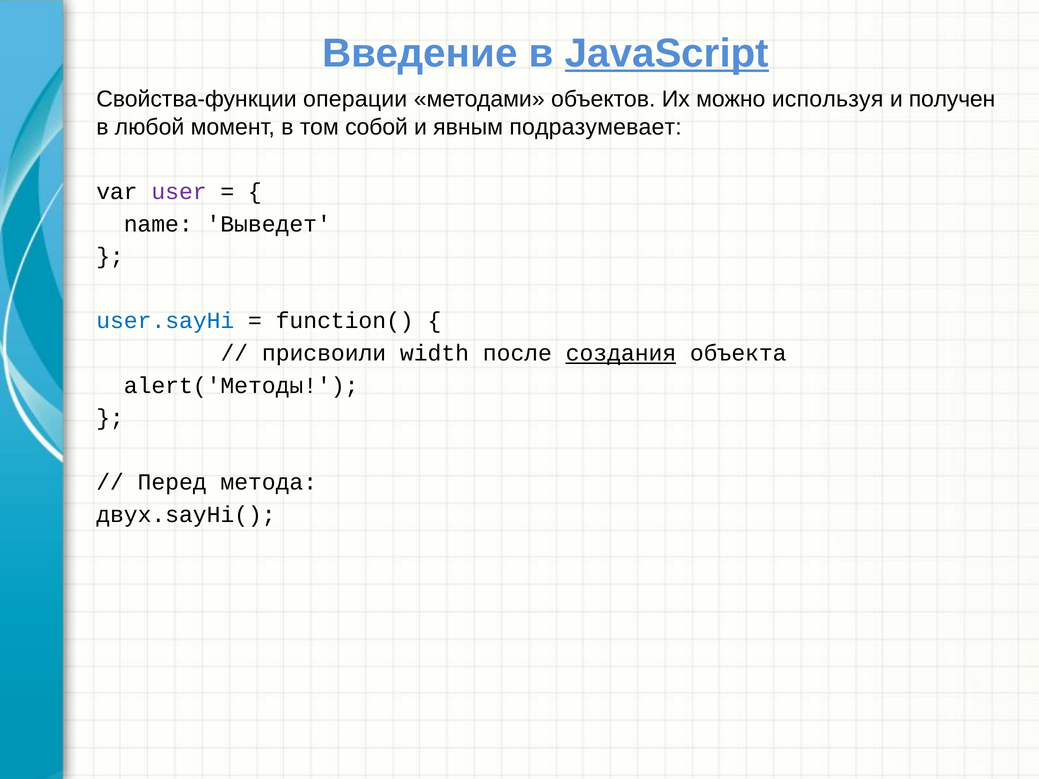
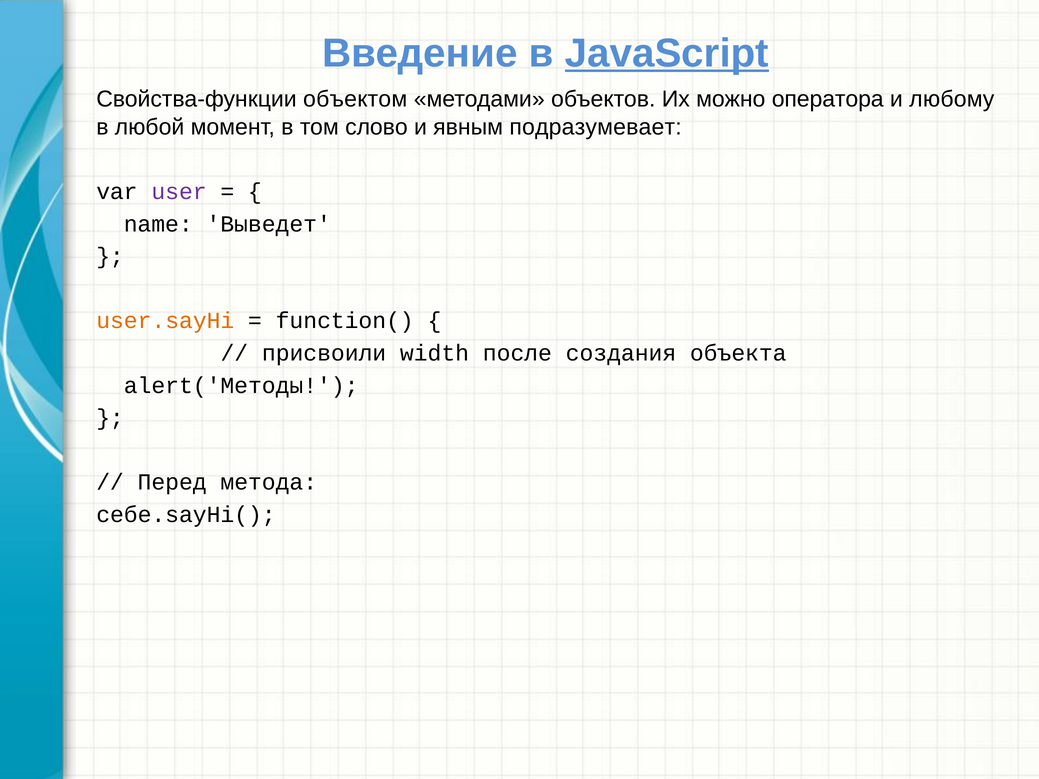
операции: операции -> объектом (355, 99)
используя: используя -> оператора (828, 99)
получен: получен -> любому (952, 99)
собой: собой -> слово (376, 127)
user.sayHi colour: blue -> orange (165, 321)
создания underline: present -> none (621, 353)
двух.sayHi(: двух.sayHi( -> себе.sayHi( (186, 515)
